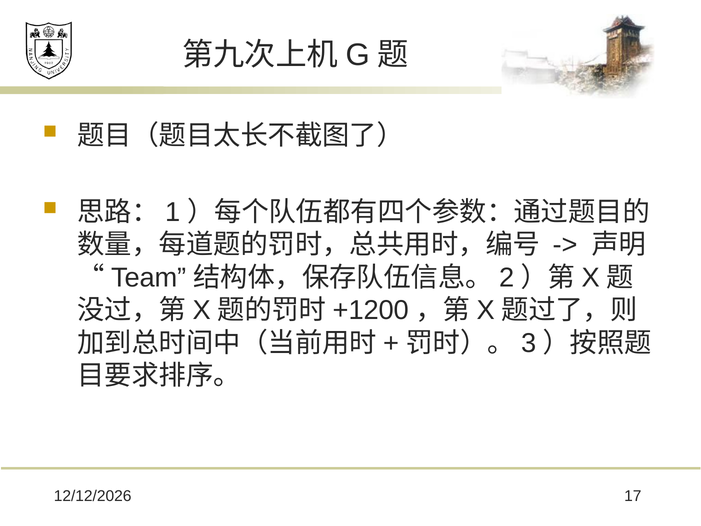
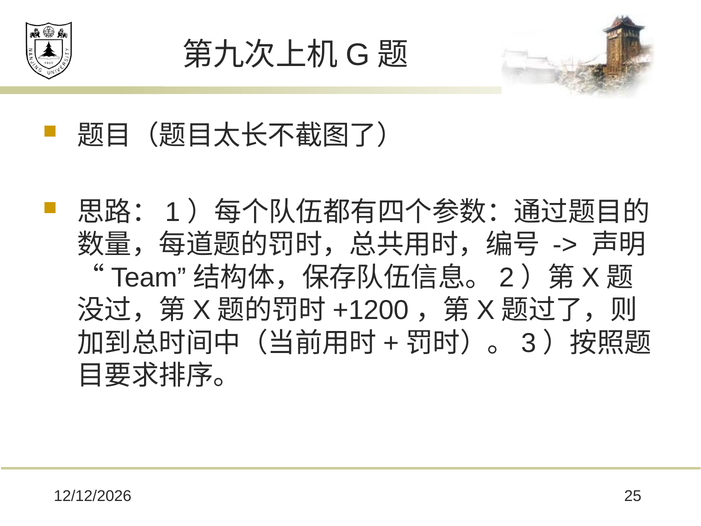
17: 17 -> 25 (633, 496)
